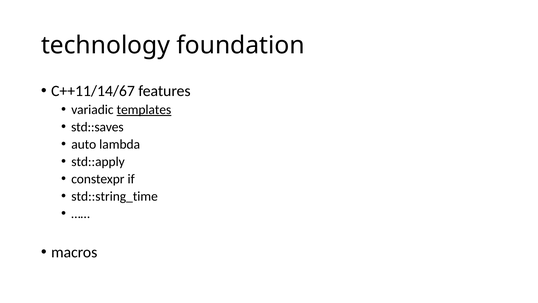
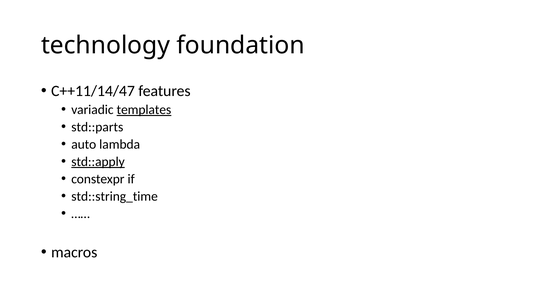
C++11/14/67: C++11/14/67 -> C++11/14/47 (93, 91)
std::saves: std::saves -> std::parts (97, 127)
std::apply underline: none -> present (98, 161)
